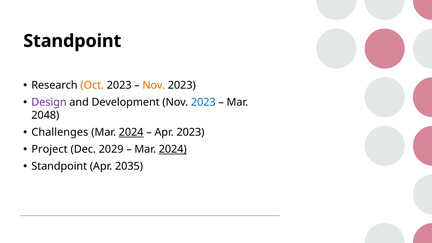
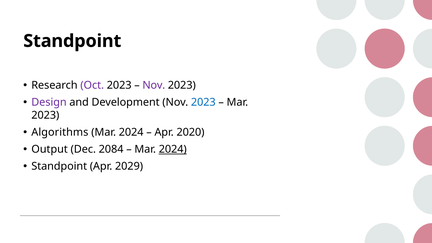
Oct colour: orange -> purple (92, 85)
Nov colour: orange -> purple (154, 85)
2048: 2048 -> 2023 (45, 115)
Challenges: Challenges -> Algorithms (60, 132)
2024 underline: present -> none (131, 132)
Apr 2023: 2023 -> 2020 (190, 132)
Project: Project -> Output (50, 149)
2029: 2029 -> 2084 (111, 149)
2035: 2035 -> 2029 (129, 166)
